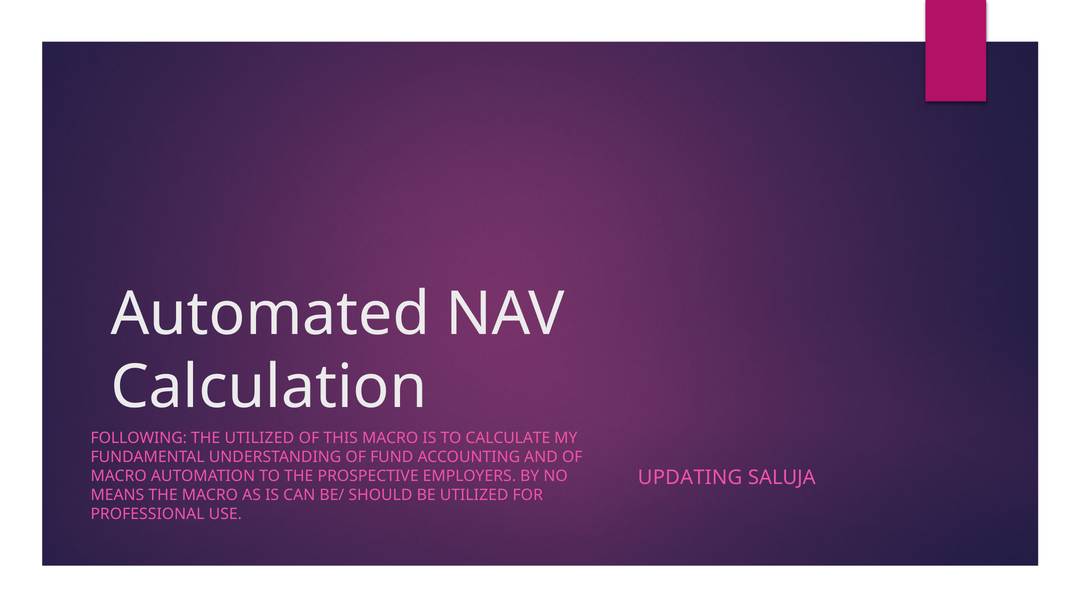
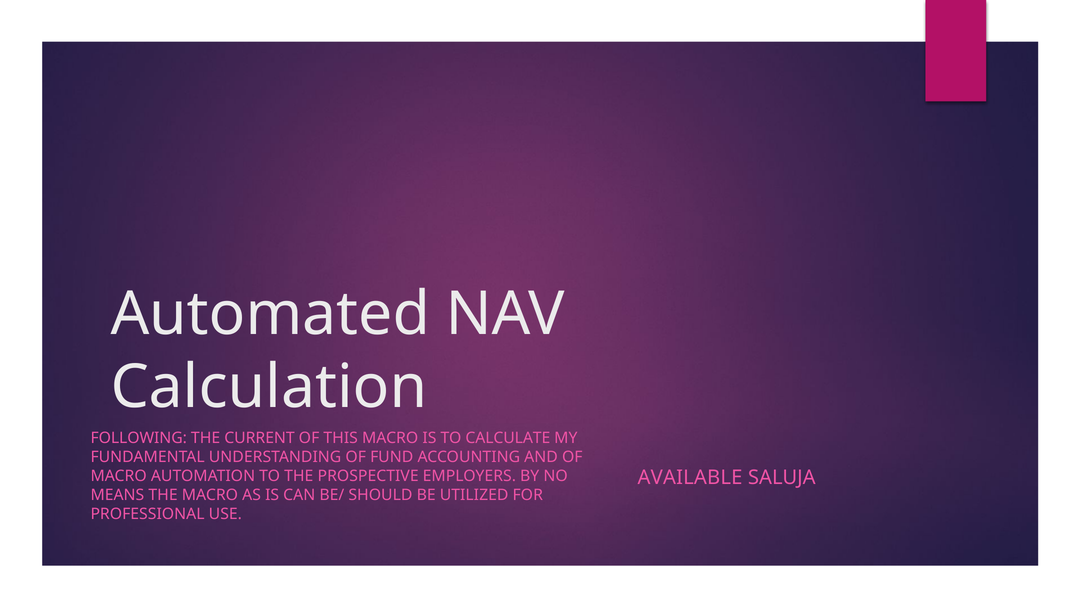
THE UTILIZED: UTILIZED -> CURRENT (260, 438)
UPDATING: UPDATING -> AVAILABLE (690, 478)
